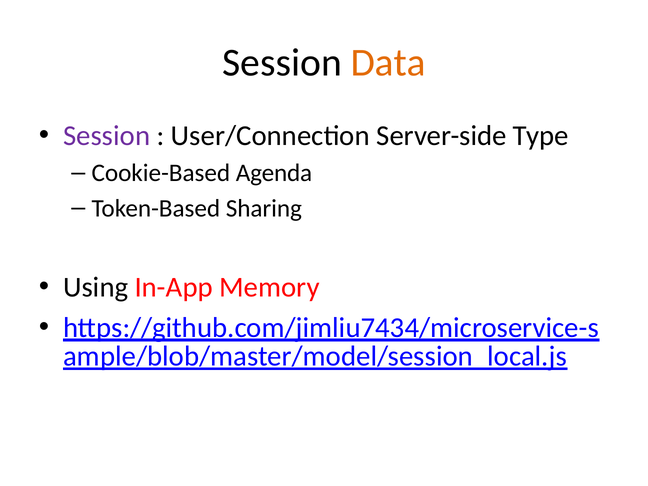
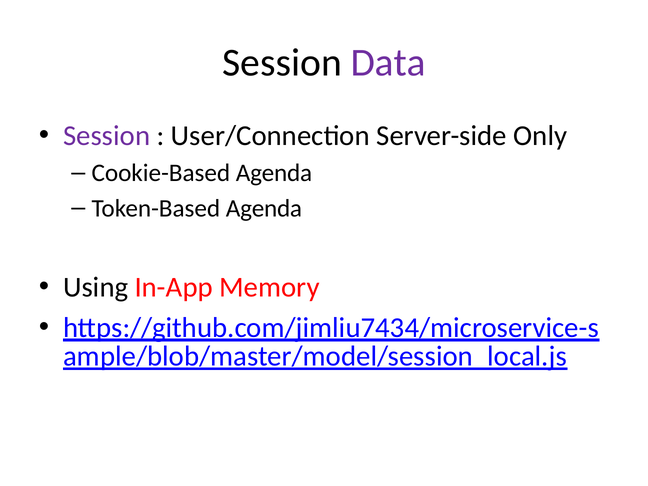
Data colour: orange -> purple (388, 63)
Type: Type -> Only (540, 136)
Token-Based Sharing: Sharing -> Agenda (264, 208)
